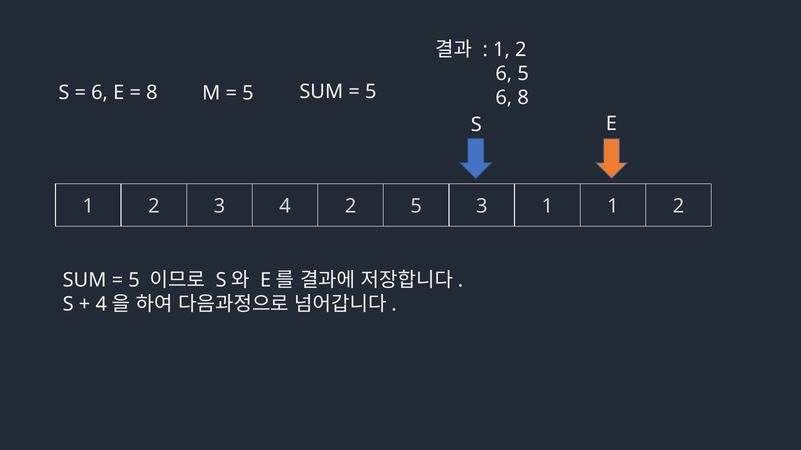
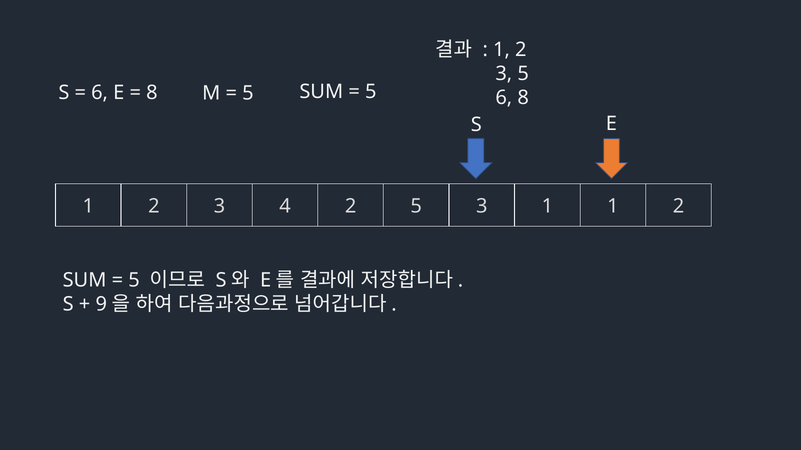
6: 6 -> 3 (504, 74)
4: 4 -> 9 (101, 305)
